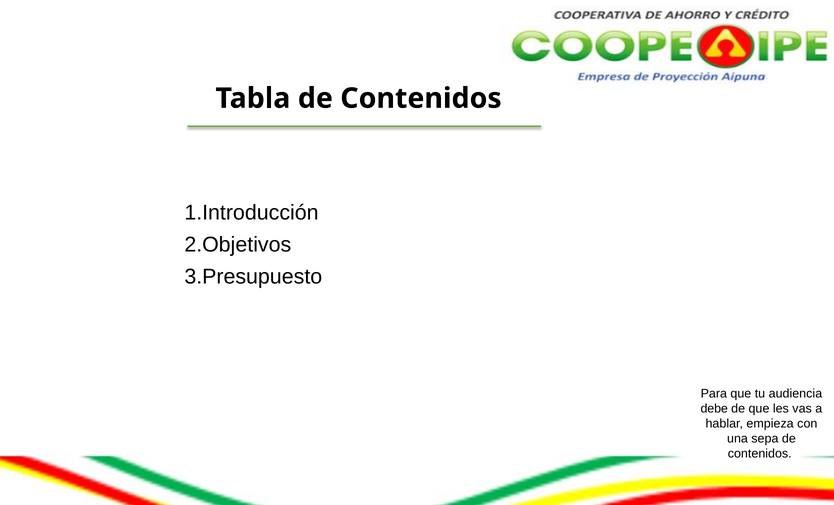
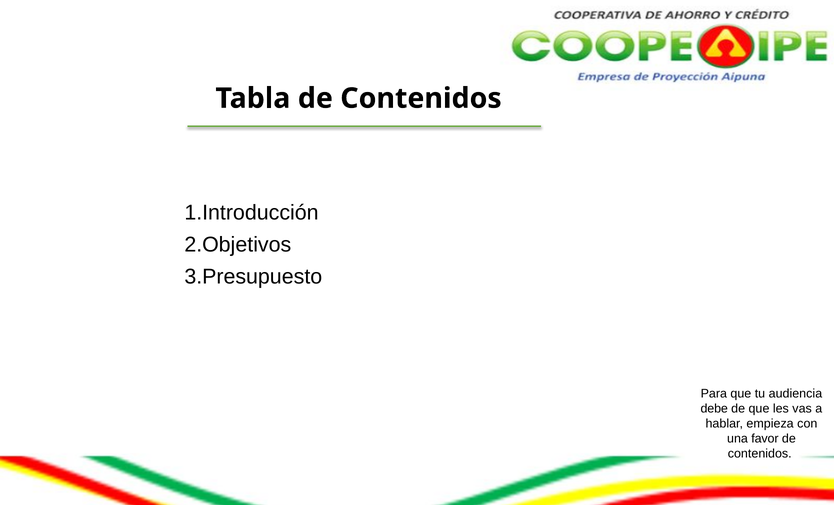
sepa: sepa -> favor (765, 439)
